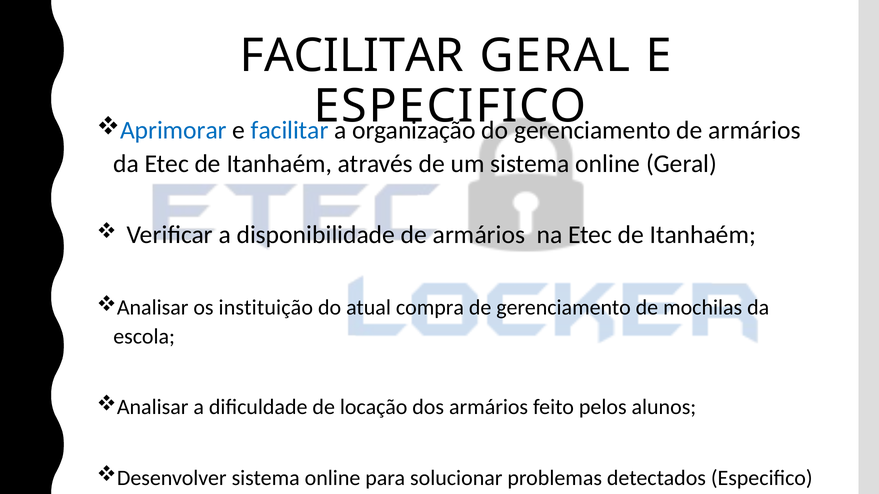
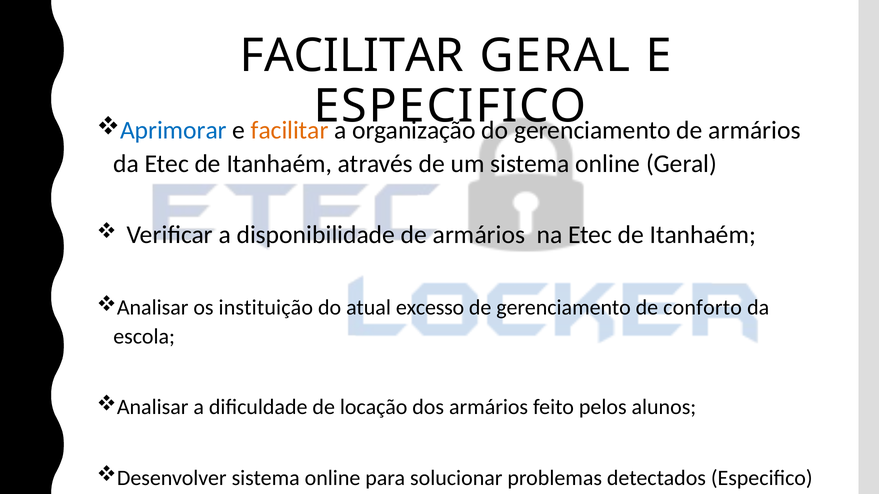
facilitar colour: blue -> orange (290, 130)
compra: compra -> excesso (430, 308)
mochilas: mochilas -> conforto (703, 308)
